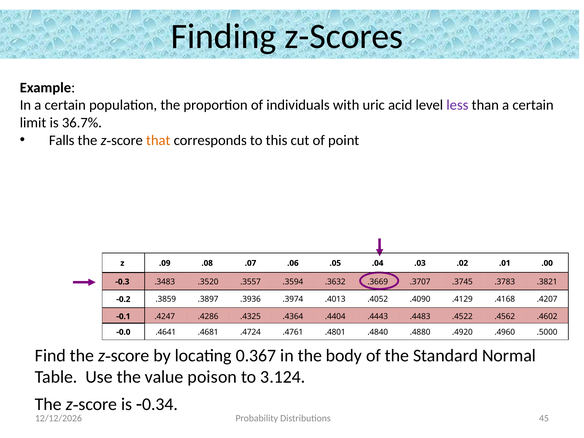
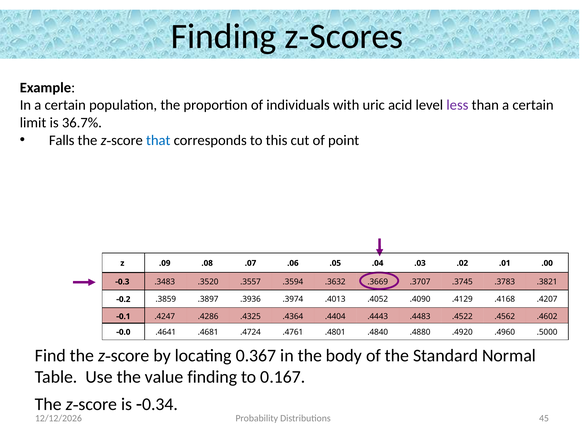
that colour: orange -> blue (158, 140)
value poison: poison -> finding (212, 377)
3.124: 3.124 -> 0.167 (283, 377)
